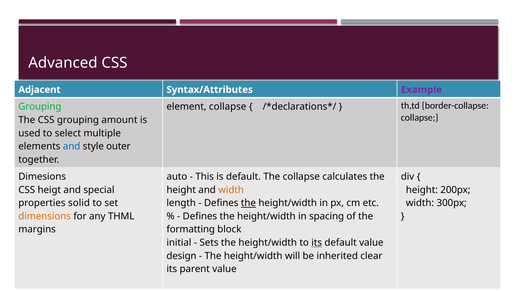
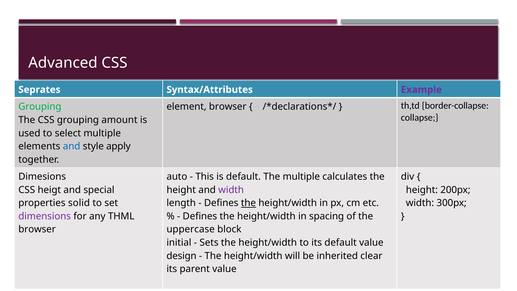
Adjacent: Adjacent -> Seprates (39, 90)
element collapse: collapse -> browser (228, 107)
outer: outer -> apply (118, 146)
The collapse: collapse -> multiple (301, 177)
width colour: orange -> purple (231, 190)
dimensions colour: orange -> purple (45, 216)
margins: margins -> browser (37, 229)
formatting: formatting -> uppercase (191, 229)
its underline: present -> none (317, 242)
